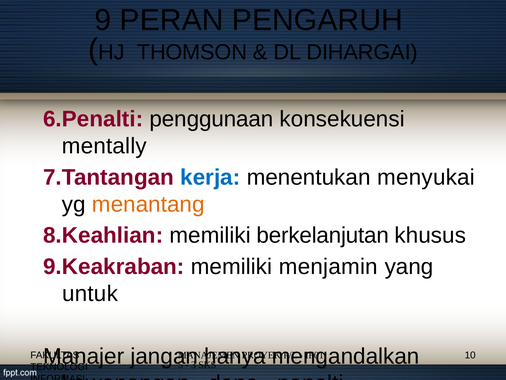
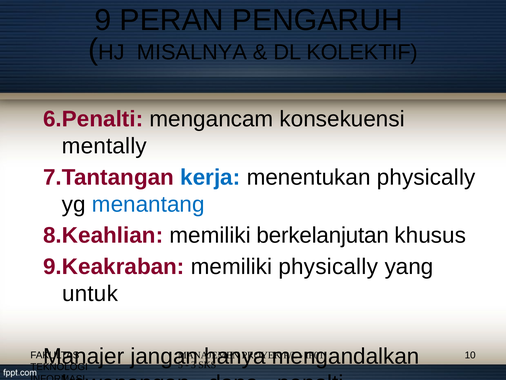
THOMSON: THOMSON -> MISALNYA (192, 52)
DIHARGAI: DIHARGAI -> KOLEKTIF (362, 52)
penggunaan: penggunaan -> mengancam (211, 119)
menentukan menyukai: menyukai -> physically (426, 177)
menantang colour: orange -> blue (148, 204)
memiliki menjamin: menjamin -> physically (328, 266)
